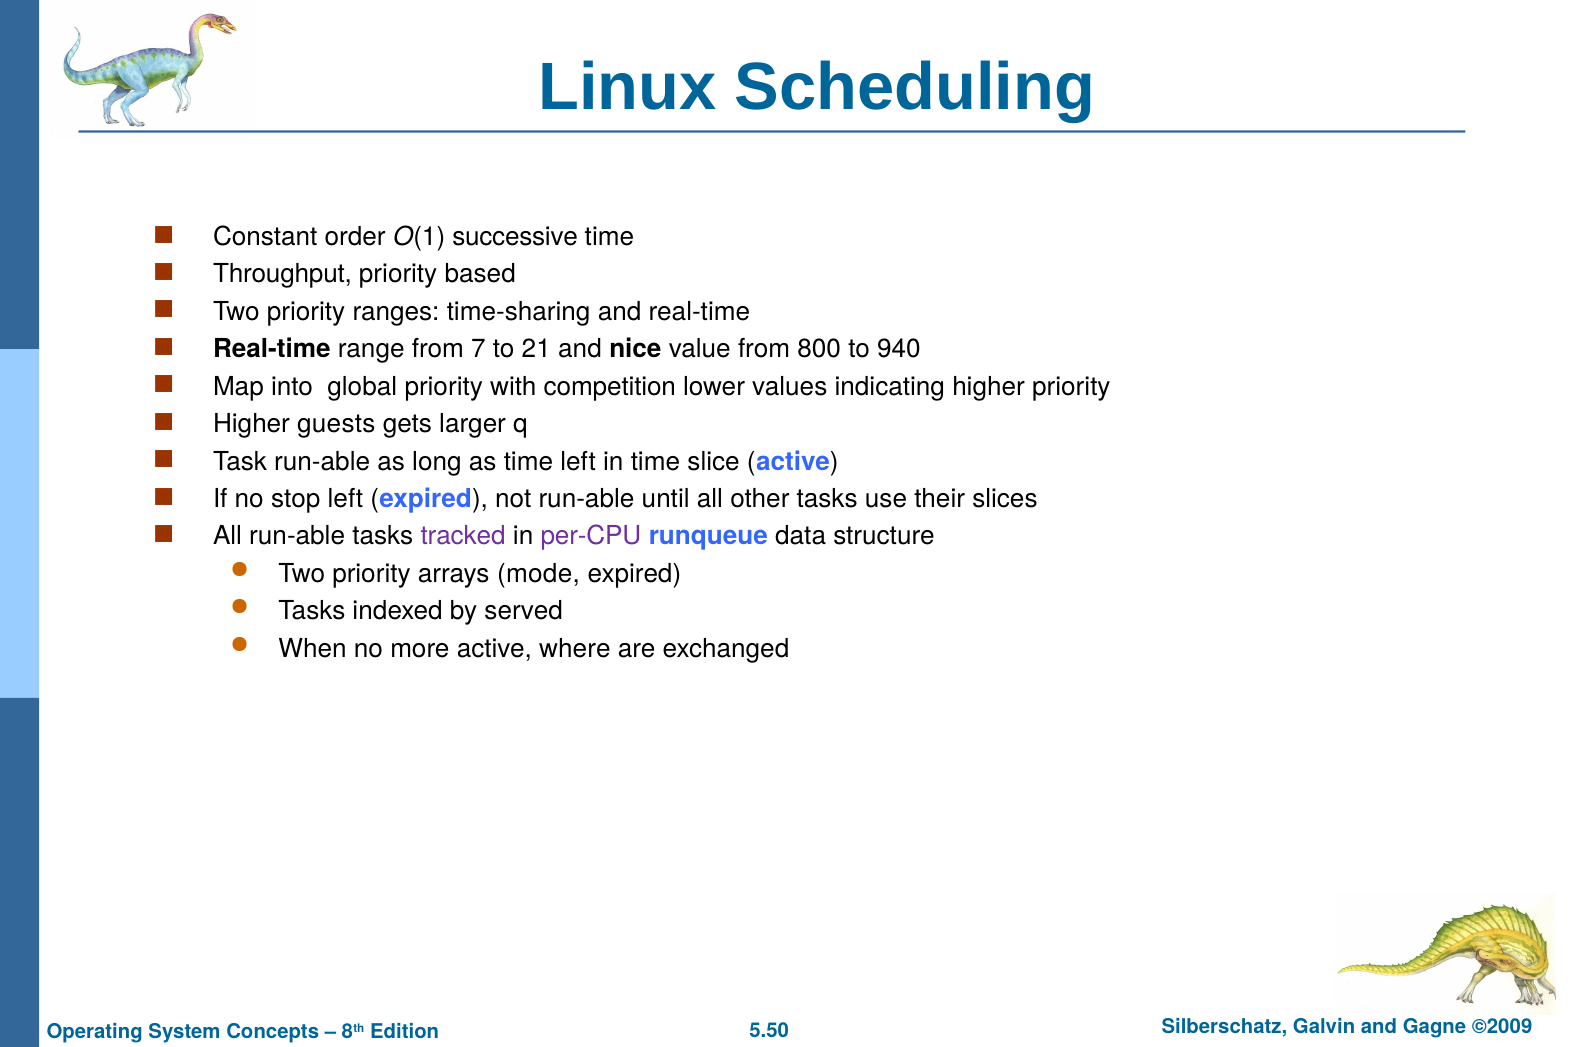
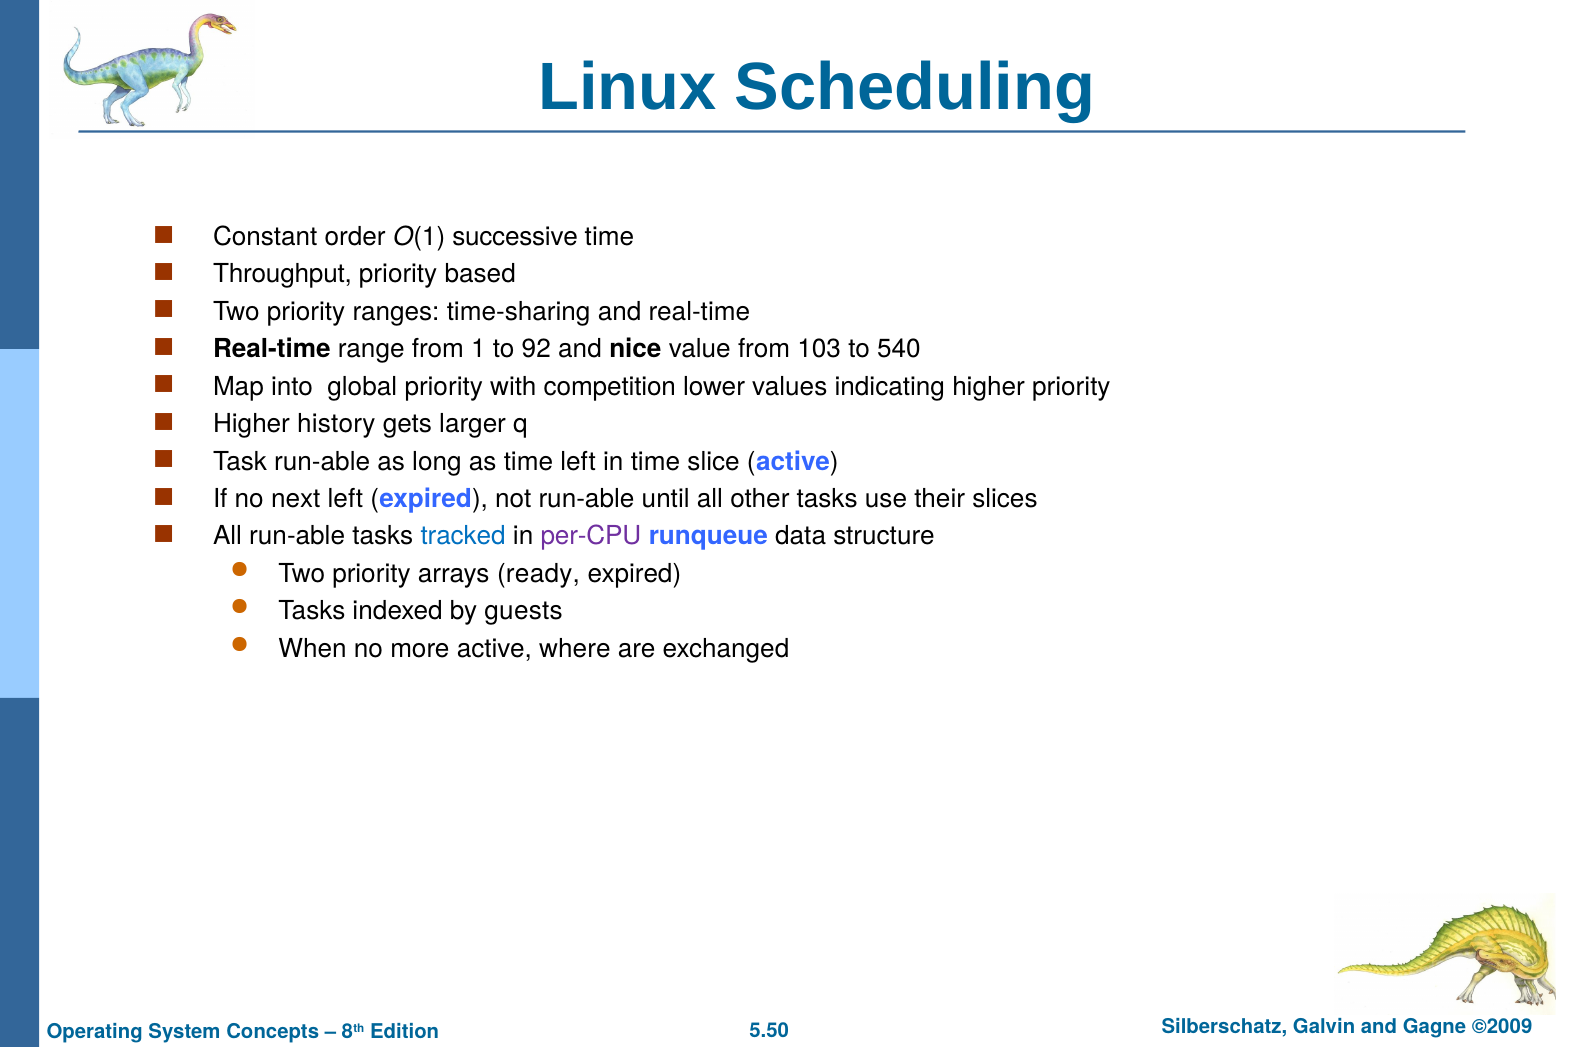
7: 7 -> 1 (478, 349)
21: 21 -> 92 (536, 349)
800: 800 -> 103 (819, 349)
940: 940 -> 540 (899, 349)
guests: guests -> history (336, 424)
stop: stop -> next (296, 499)
tracked colour: purple -> blue (463, 536)
mode: mode -> ready (539, 574)
served: served -> guests (524, 611)
